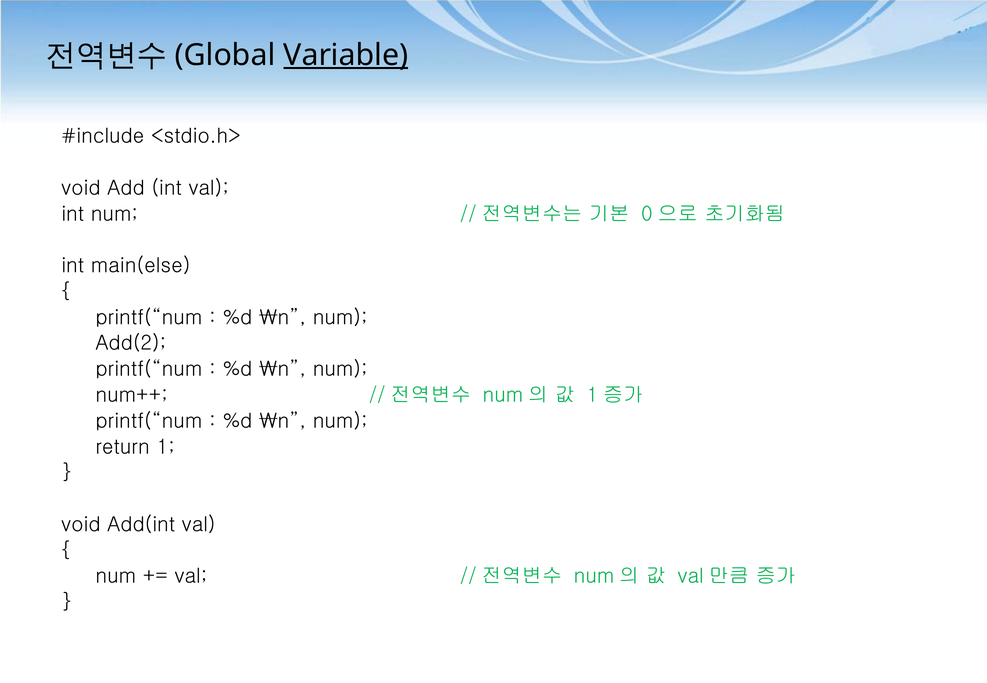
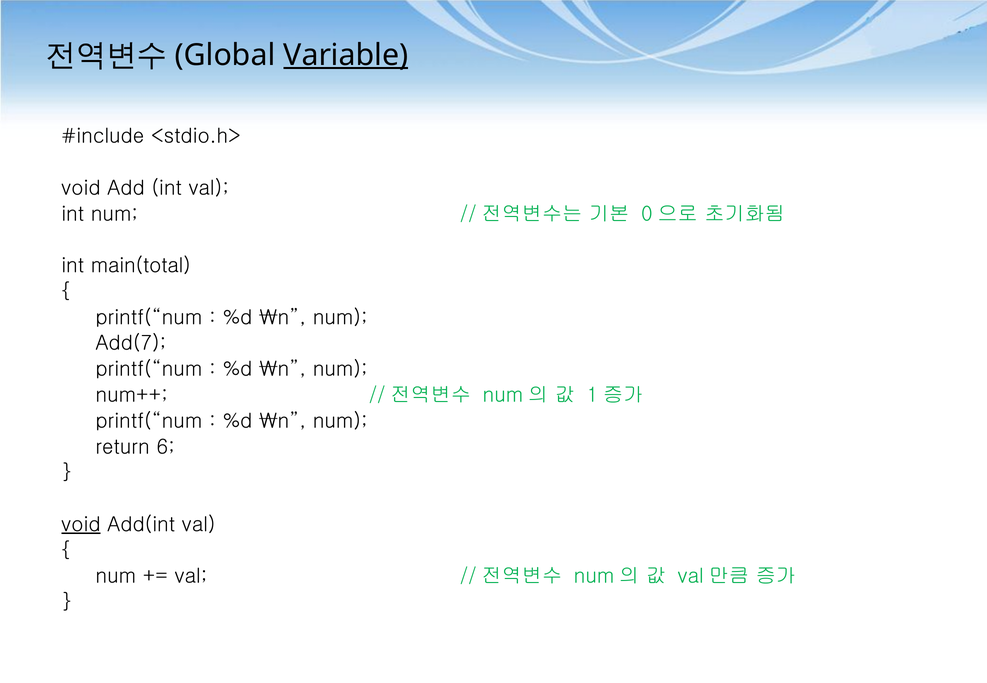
main(else: main(else -> main(total (141, 266)
Add(2: Add(2 -> Add(7 (131, 343)
1: 1 -> 6 (166, 447)
void underline: none -> present (81, 525)
